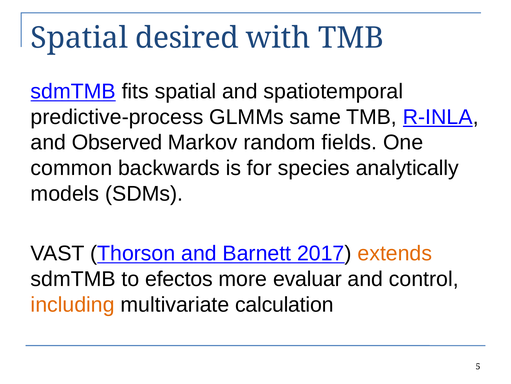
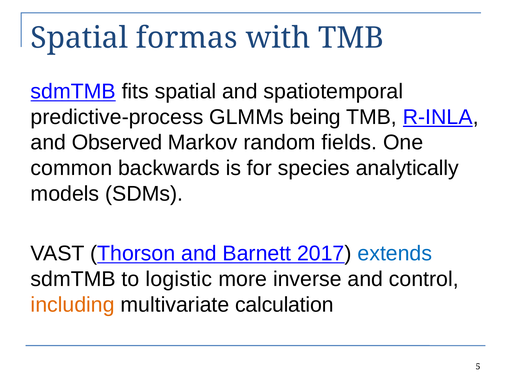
desired: desired -> formas (187, 38)
same: same -> being (315, 117)
extends colour: orange -> blue (395, 253)
efectos: efectos -> logistic (179, 279)
evaluar: evaluar -> inverse (307, 279)
